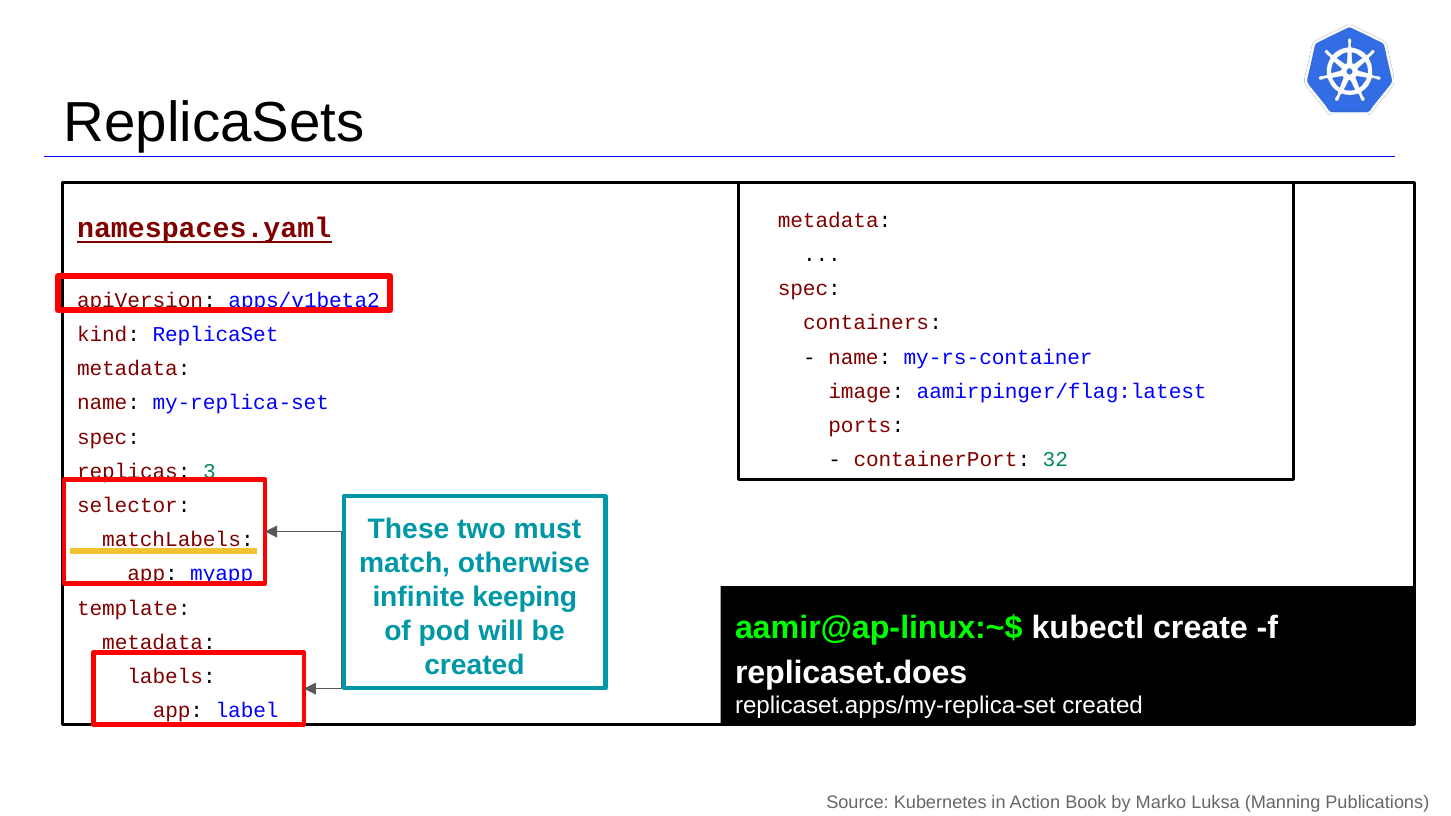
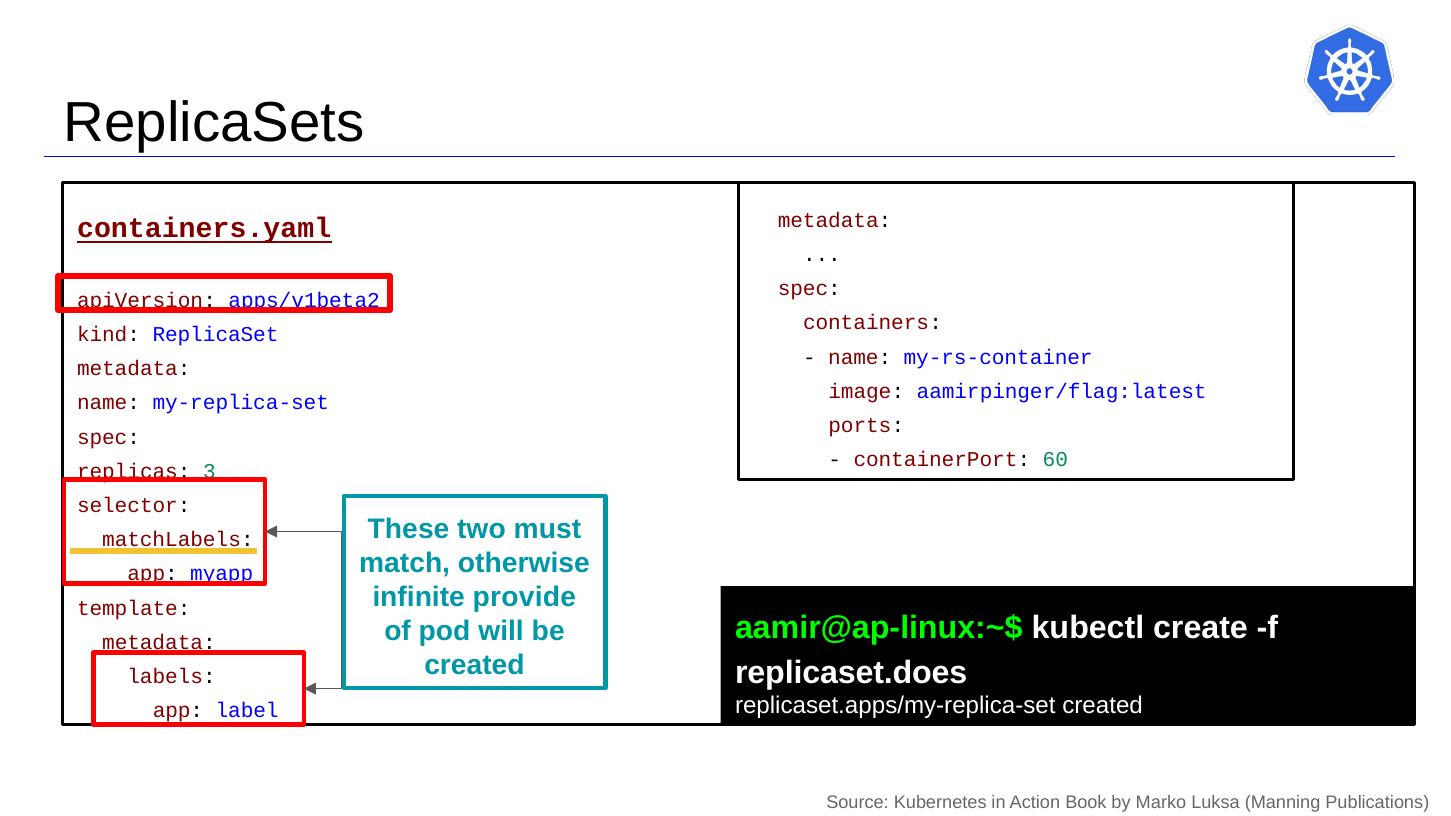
namespaces.yaml: namespaces.yaml -> containers.yaml (204, 228)
32: 32 -> 60 (1055, 460)
keeping: keeping -> provide (524, 597)
